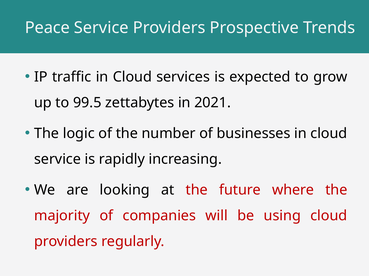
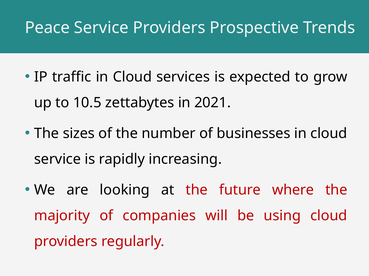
99.5: 99.5 -> 10.5 (87, 103)
logic: logic -> sizes (79, 134)
